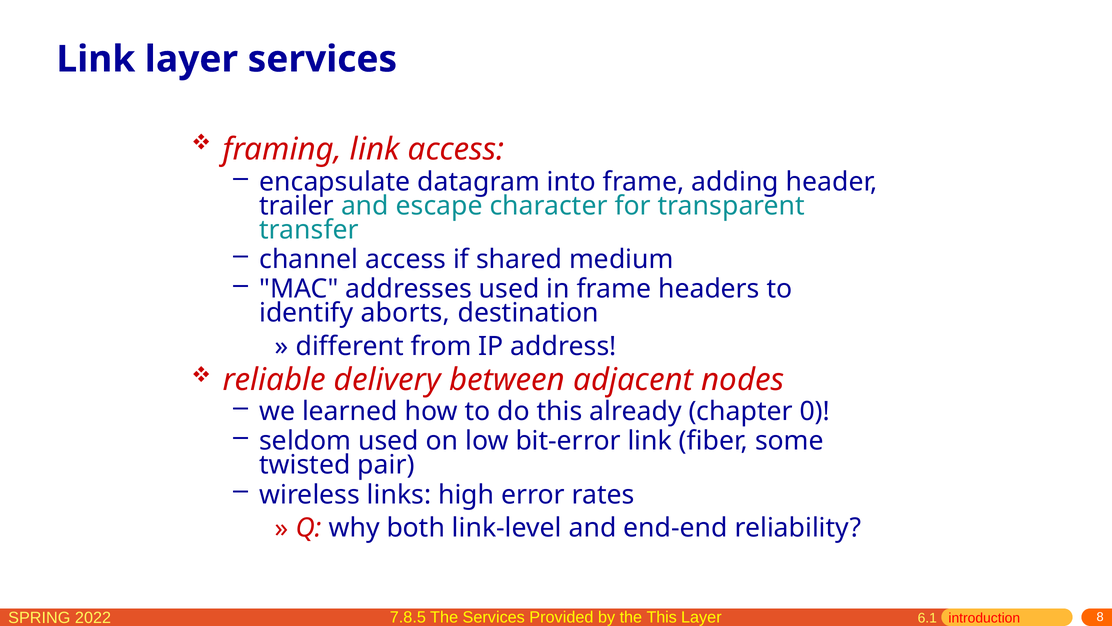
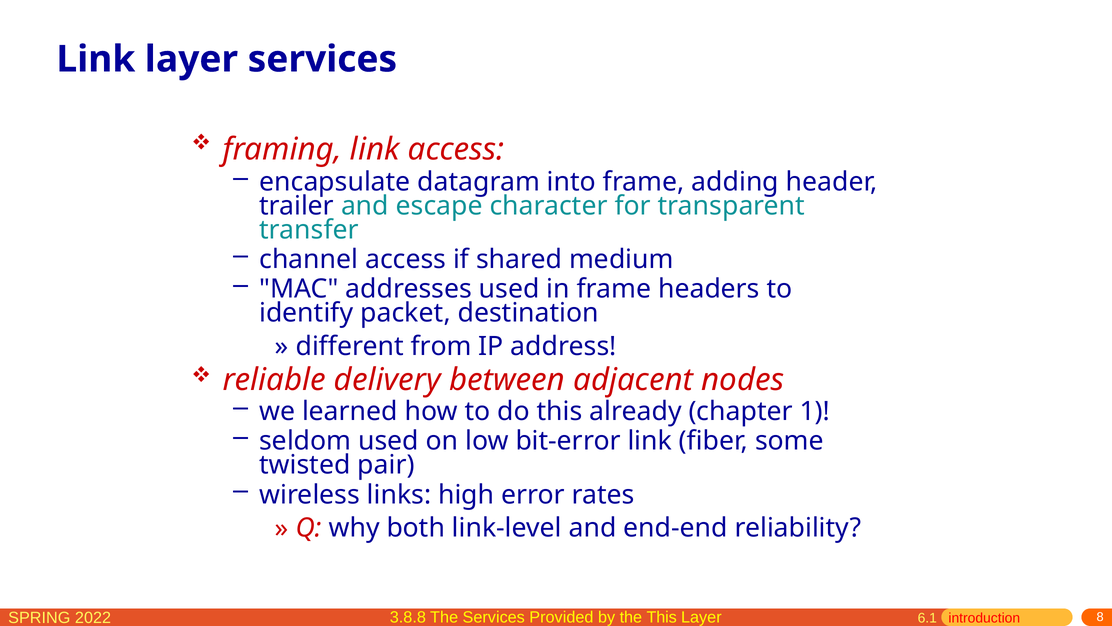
aborts: aborts -> packet (405, 313)
0: 0 -> 1 (815, 411)
7.8.5: 7.8.5 -> 3.8.8 (408, 617)
